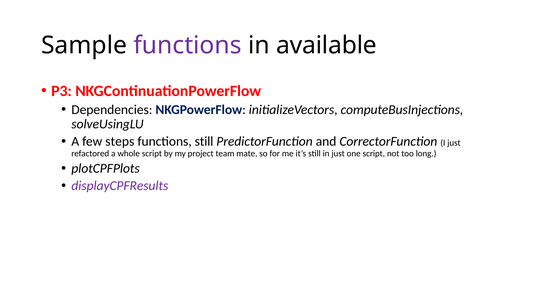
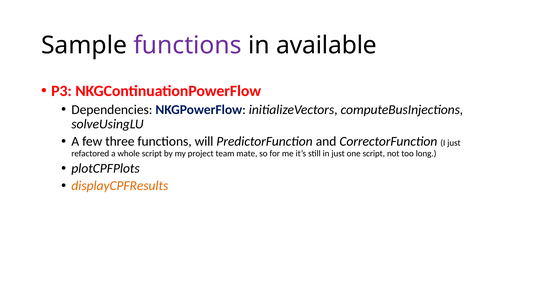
steps: steps -> three (120, 142)
functions still: still -> will (204, 142)
displayCPFResults colour: purple -> orange (120, 186)
